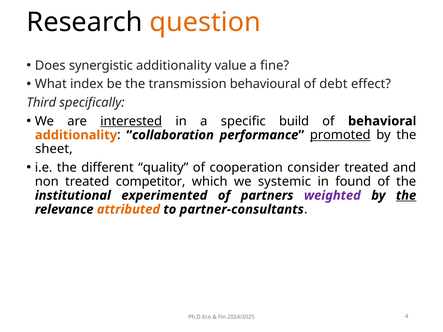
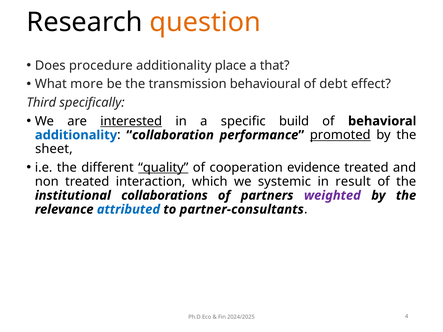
synergistic: synergistic -> procedure (101, 65)
value: value -> place (231, 65)
fine: fine -> that (275, 65)
index: index -> more (87, 84)
additionality colour: orange -> blue (76, 135)
quality underline: none -> present (163, 168)
consider: consider -> evidence (314, 168)
competitor: competitor -> interaction (151, 182)
found: found -> result (353, 182)
experimented: experimented -> collaborations (164, 196)
the underline: present -> none (406, 196)
attributed colour: orange -> blue (128, 210)
